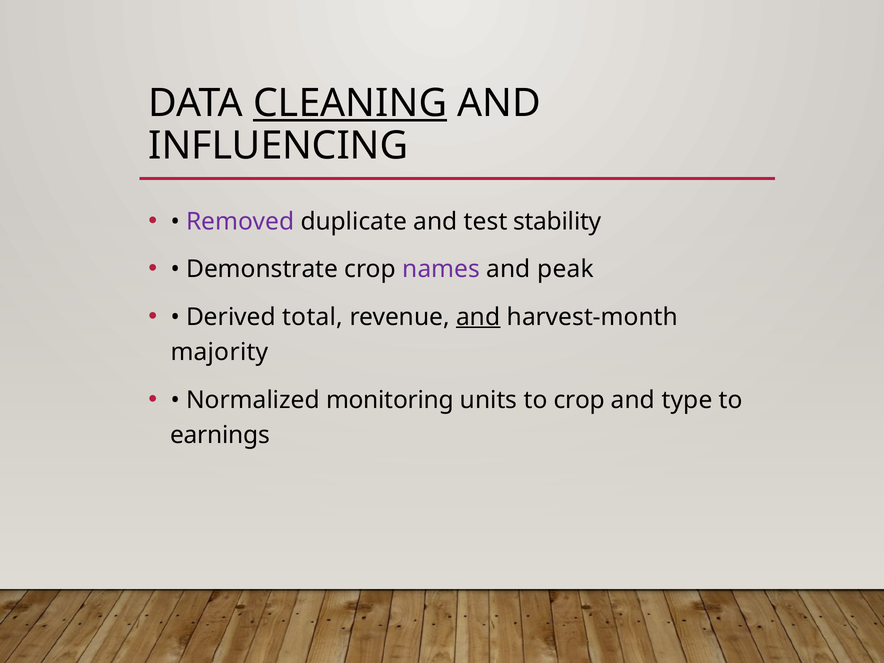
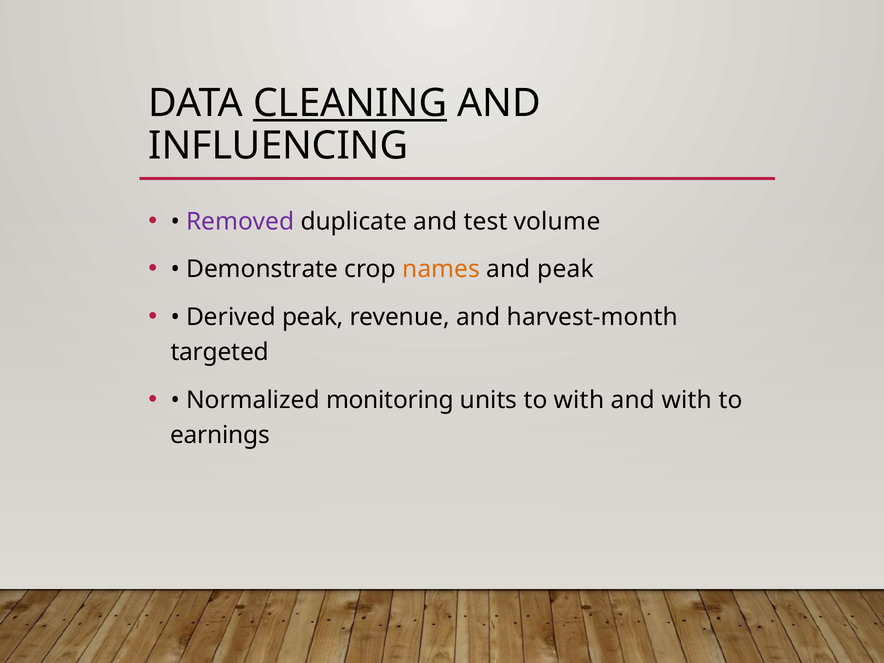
stability: stability -> volume (557, 222)
names colour: purple -> orange (441, 269)
Derived total: total -> peak (313, 317)
and underline: present -> none (478, 317)
majority: majority -> targeted (220, 352)
to crop: crop -> with (579, 400)
and type: type -> with (687, 400)
